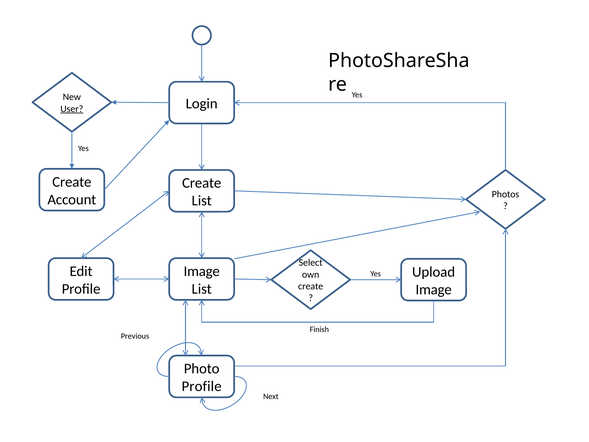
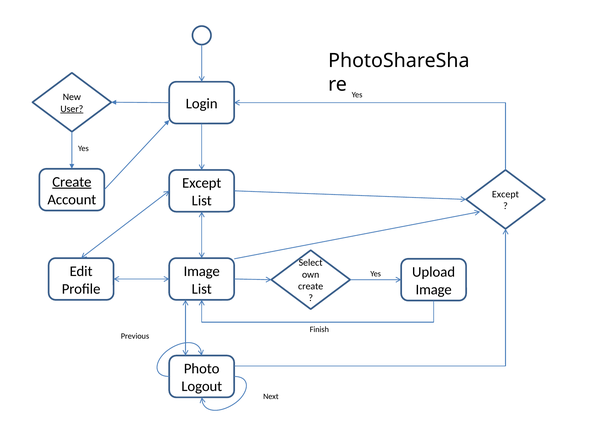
Create underline: none -> present (72, 182)
Create: Create -> Except (202, 183)
Photos: Photos -> Except (505, 194)
Profile: Profile -> Logout (202, 386)
